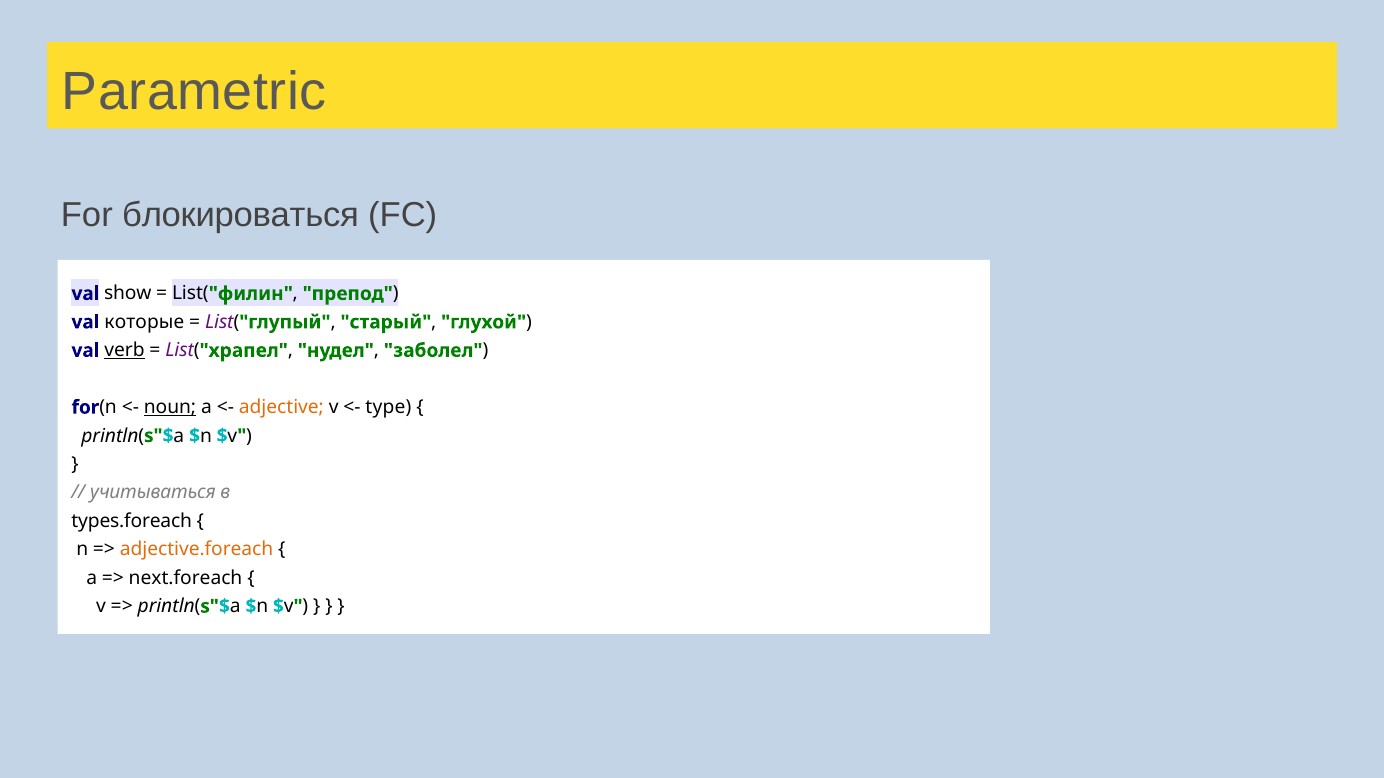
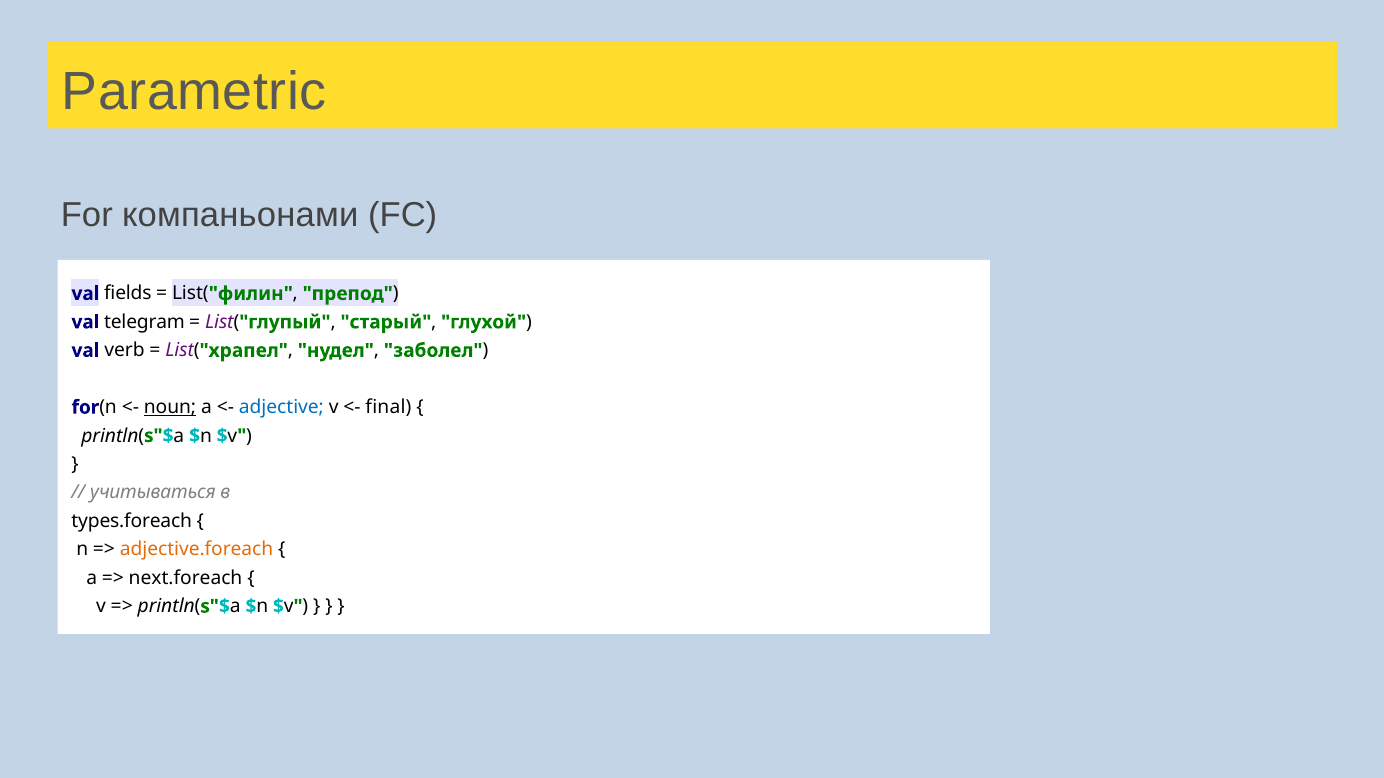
блокироваться: блокироваться -> компаньонами (240, 215)
show: show -> fields (128, 294)
которые: которые -> telegram (144, 322)
verb underline: present -> none (125, 351)
adjective colour: orange -> blue (281, 408)
type: type -> final (388, 408)
